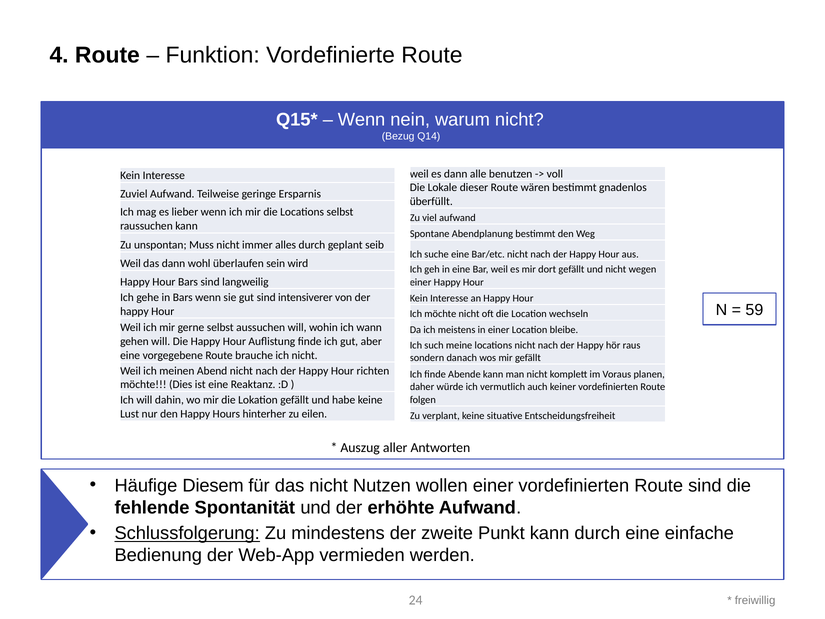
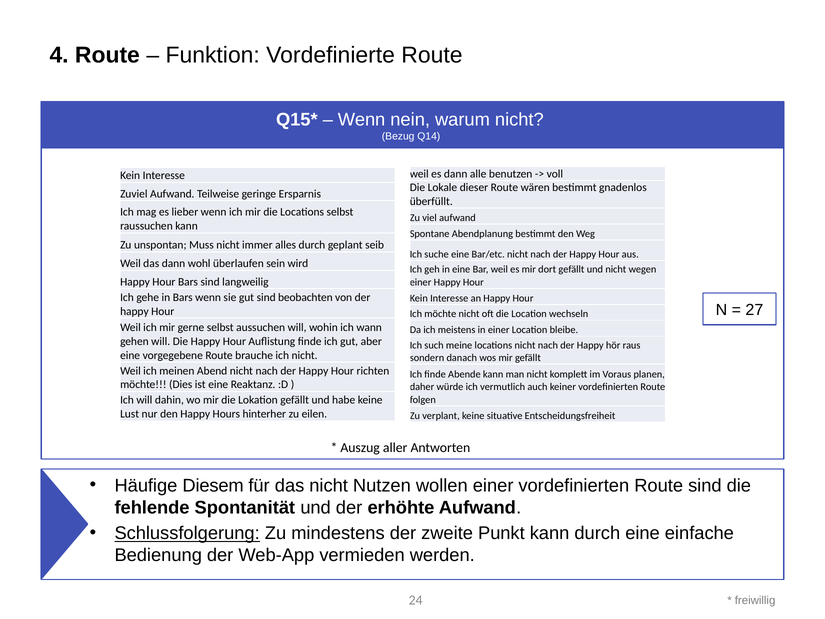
intensiverer: intensiverer -> beobachten (305, 297)
59: 59 -> 27 (754, 310)
